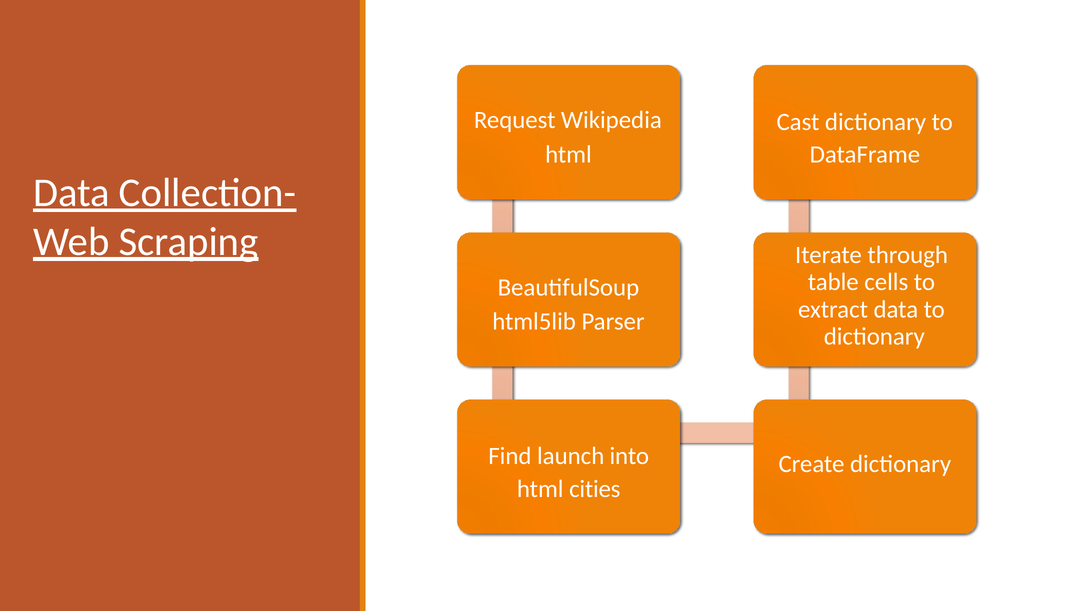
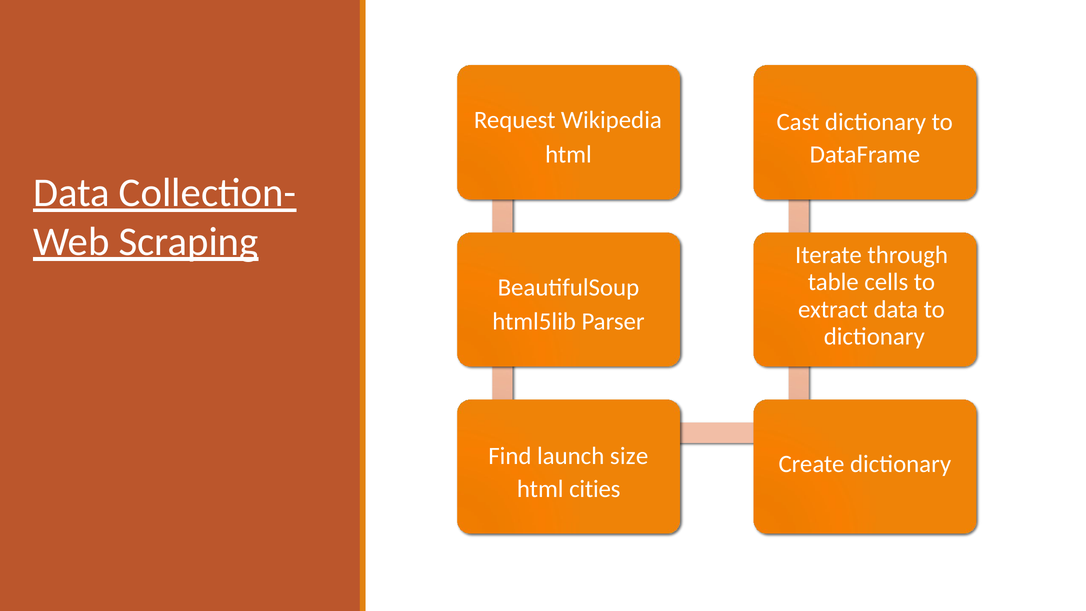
into: into -> size (629, 456)
